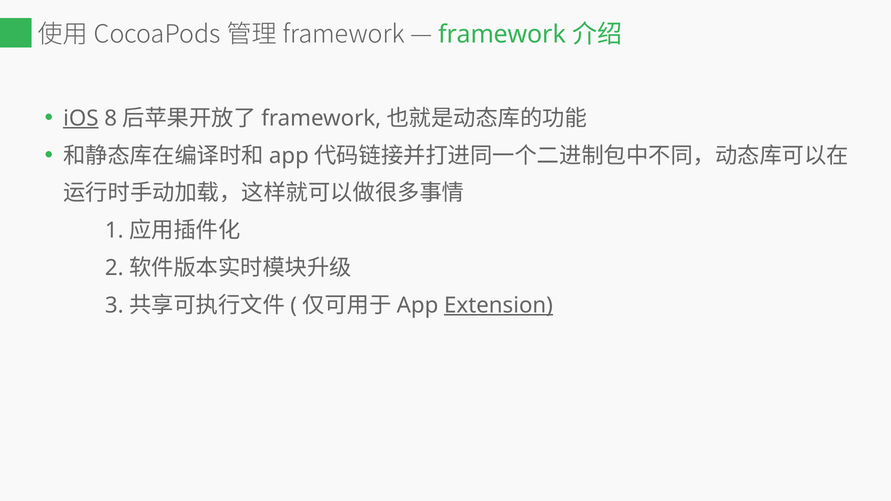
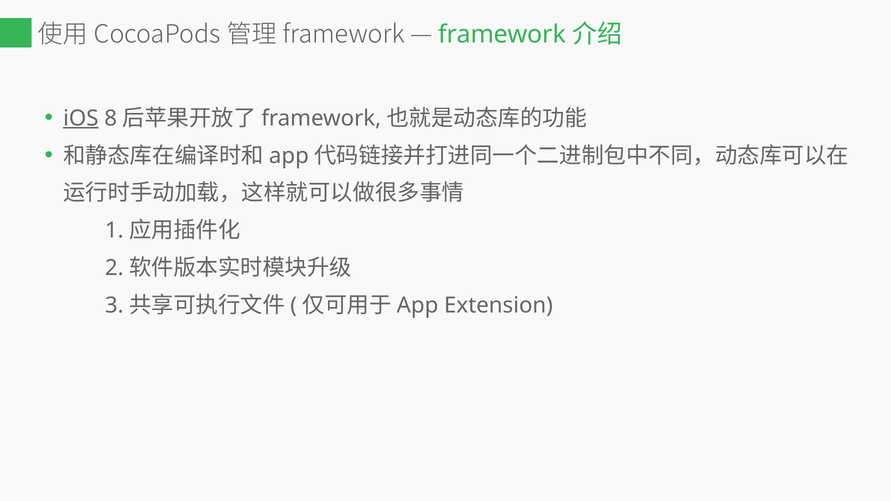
Extension underline: present -> none (499, 305)
